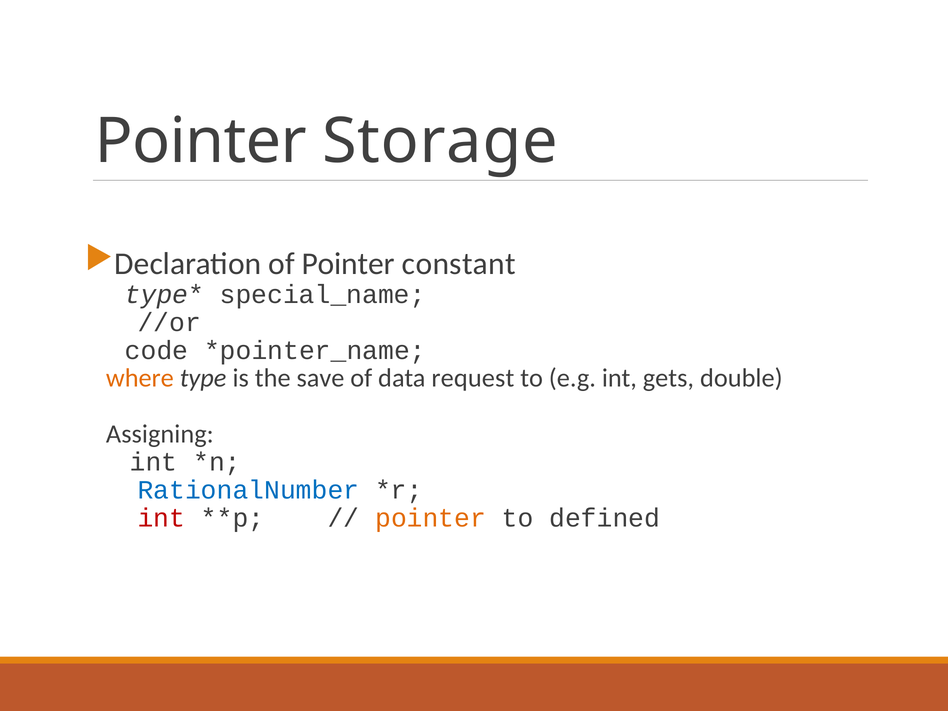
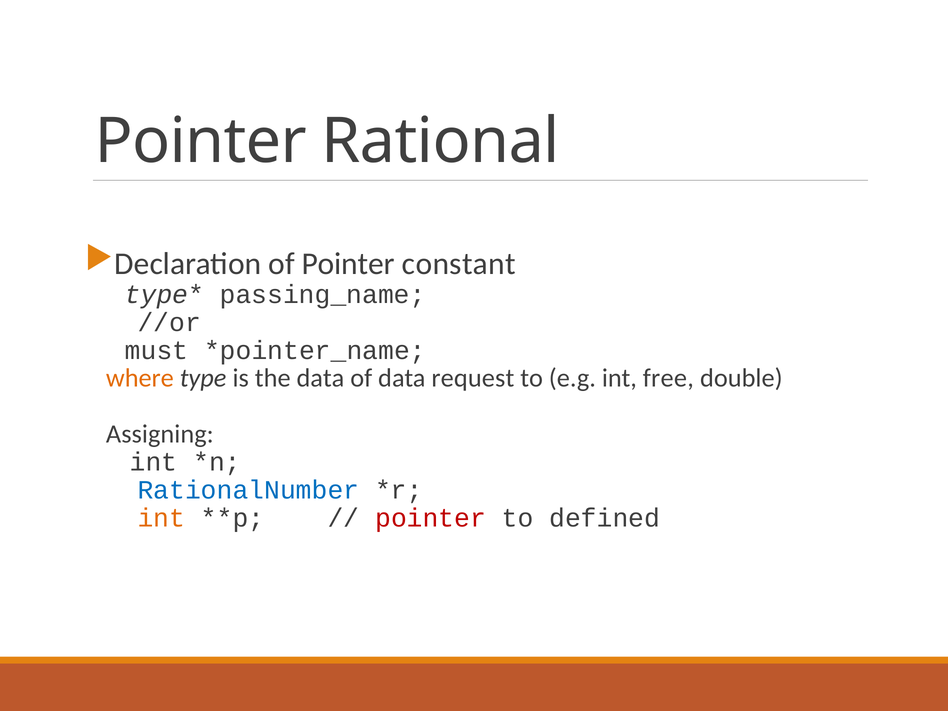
Storage: Storage -> Rational (441, 142)
special_name: special_name -> passing_name (323, 294)
code: code -> must (157, 350)
the save: save -> data (320, 378)
gets: gets -> free (668, 378)
int colour: red -> orange (161, 518)
pointer colour: orange -> red (431, 518)
